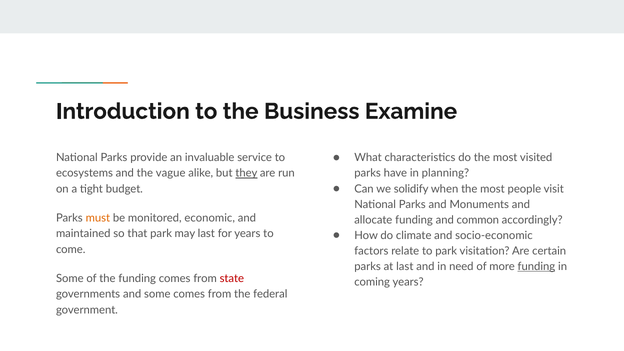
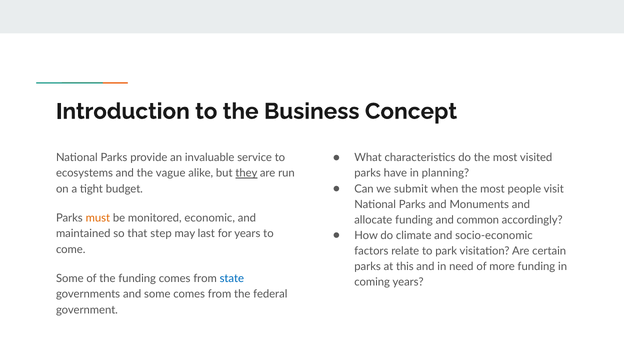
Examine: Examine -> Concept (411, 111)
solidify: solidify -> submit (411, 189)
that park: park -> step (161, 234)
at last: last -> this (405, 267)
funding underline: present -> none (536, 267)
state colour: red -> blue (232, 279)
